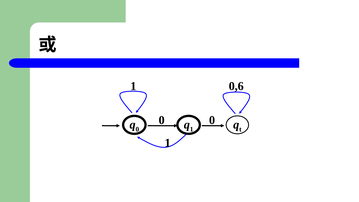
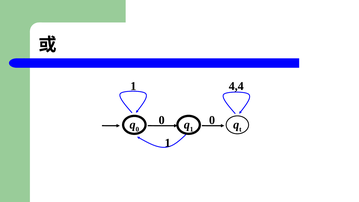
0,6: 0,6 -> 4,4 (236, 86)
